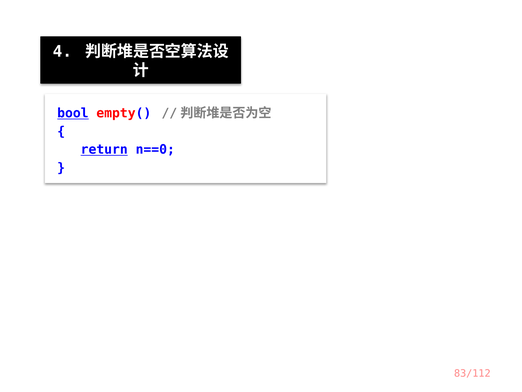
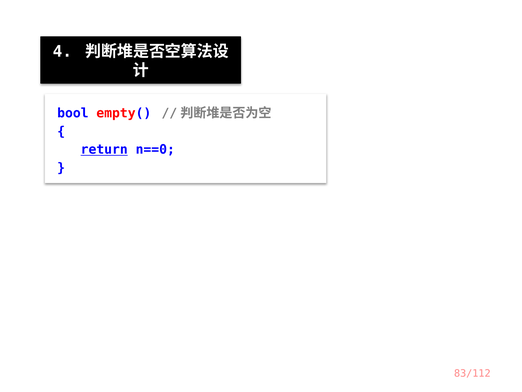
bool underline: present -> none (73, 113)
